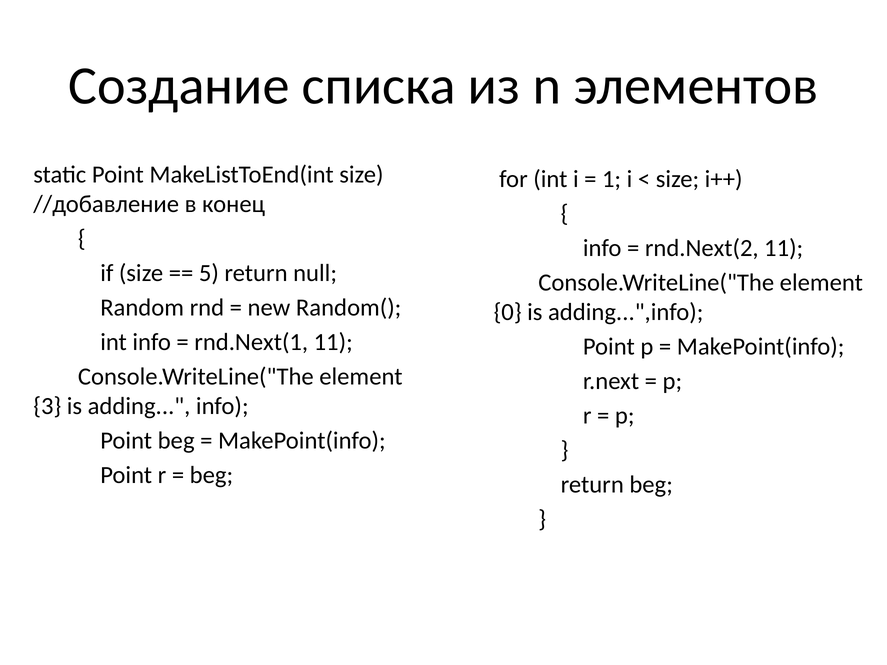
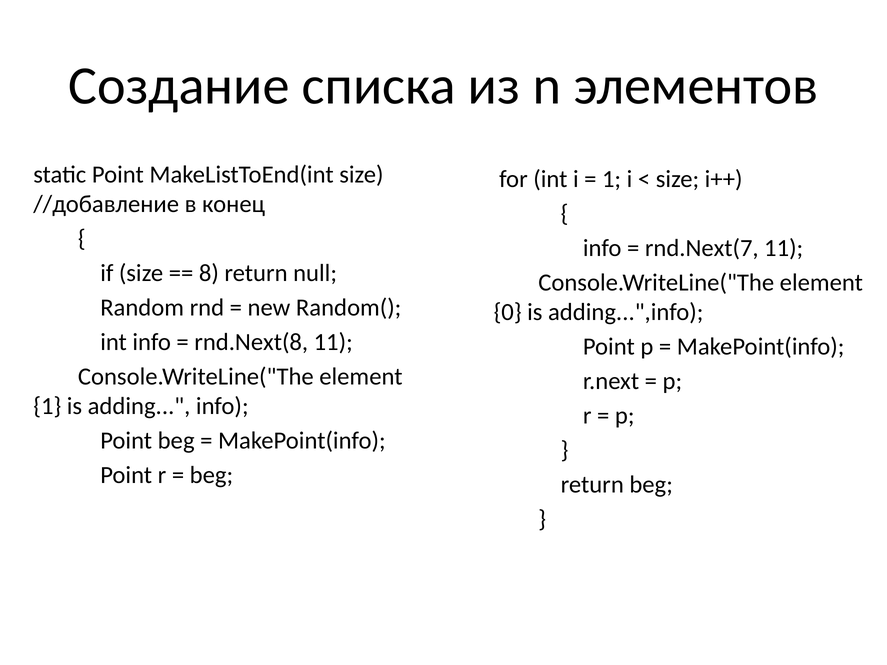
rnd.Next(2: rnd.Next(2 -> rnd.Next(7 (702, 248)
5: 5 -> 8 (209, 273)
rnd.Next(1: rnd.Next(1 -> rnd.Next(8 (251, 342)
3: 3 -> 1 (47, 406)
